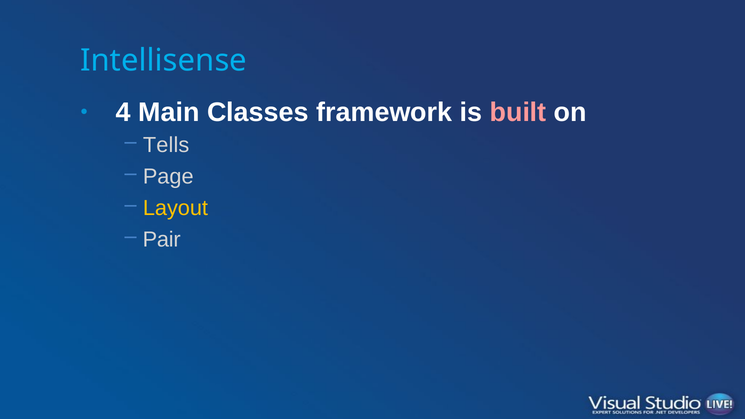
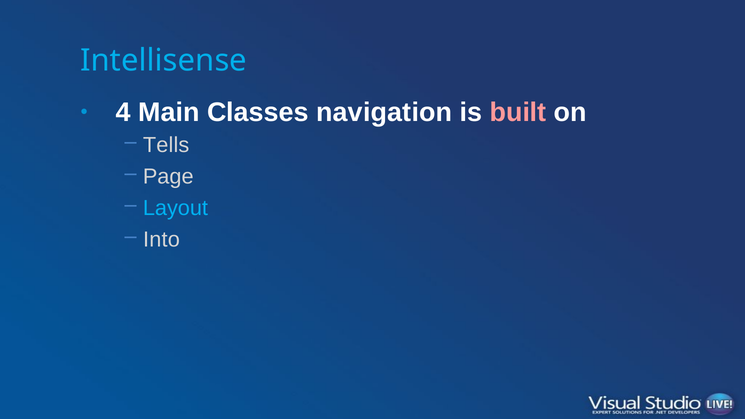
framework: framework -> navigation (384, 112)
Layout colour: yellow -> light blue (175, 208)
Pair: Pair -> Into (161, 240)
